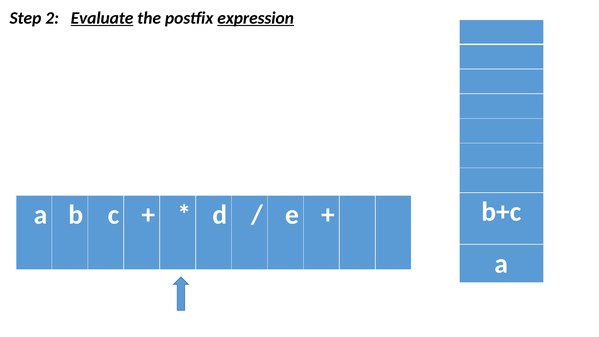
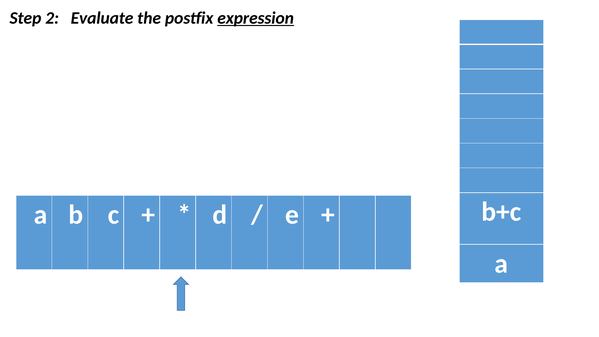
Evaluate underline: present -> none (102, 18)
